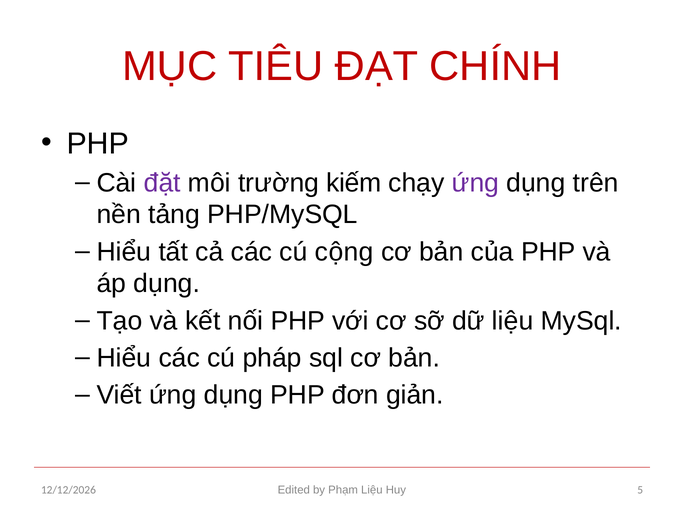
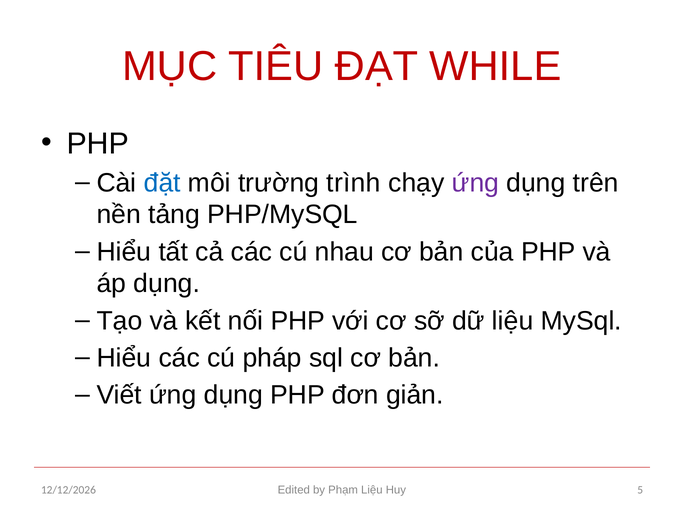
CHÍNH: CHÍNH -> WHILE (495, 66)
đặt colour: purple -> blue (162, 183)
kiếm: kiếm -> trình (354, 183)
cộng: cộng -> nhau (344, 252)
